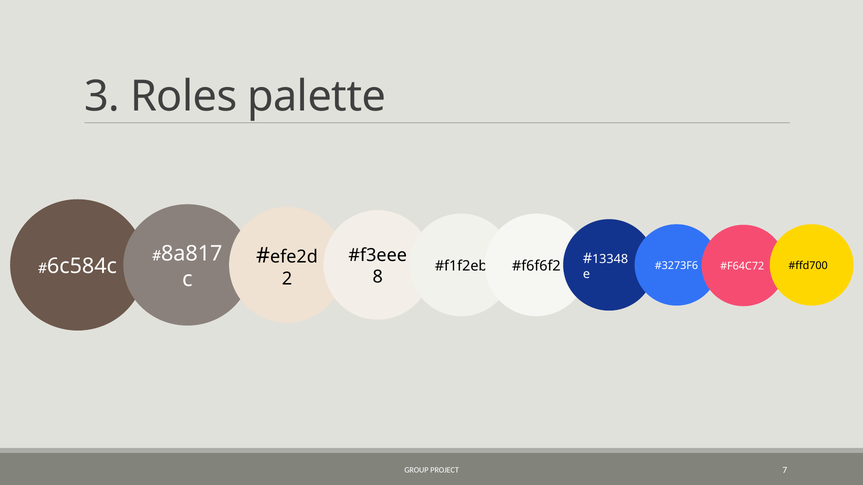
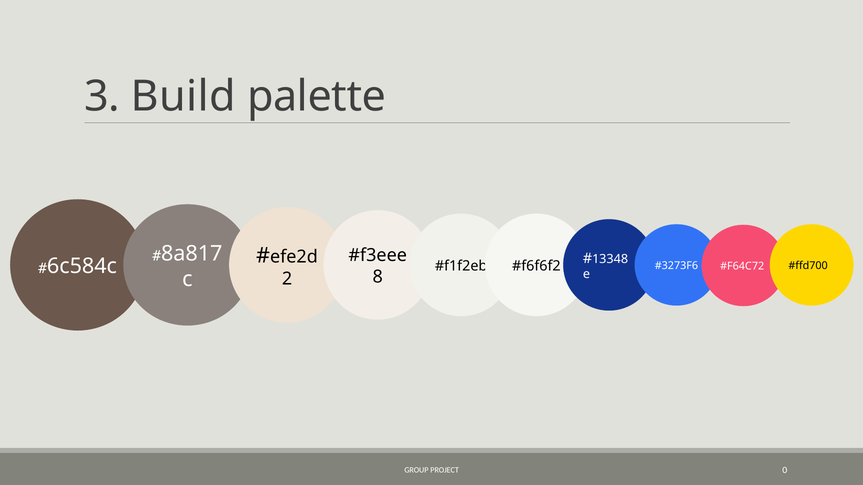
Roles: Roles -> Build (183, 97)
7: 7 -> 0 (785, 471)
